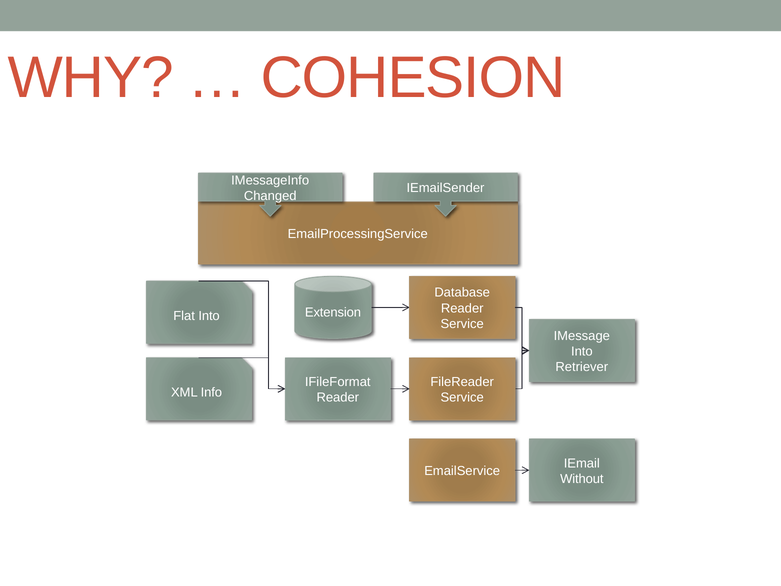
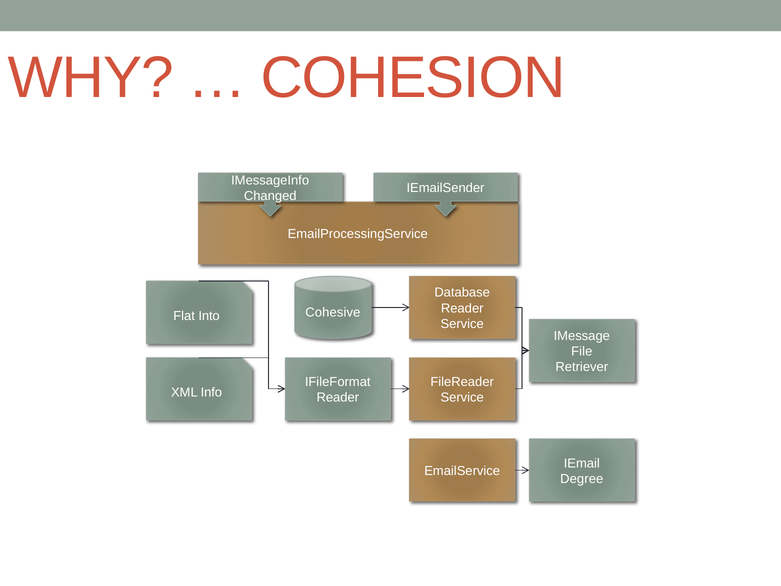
Extension: Extension -> Cohesive (333, 312)
Into: Into -> File (582, 351)
Without: Without -> Degree (582, 479)
